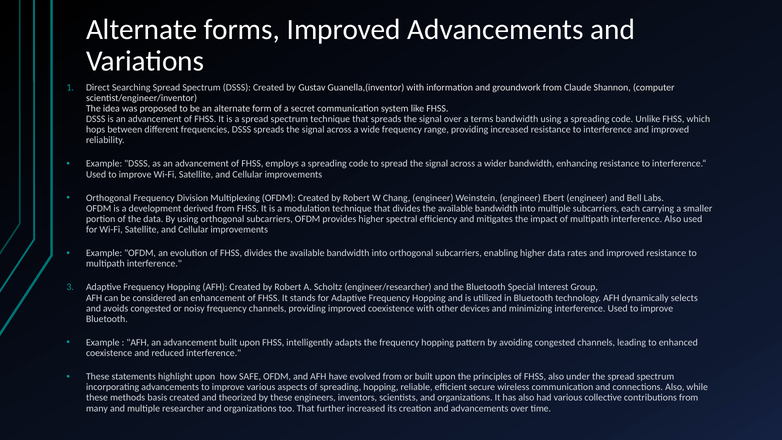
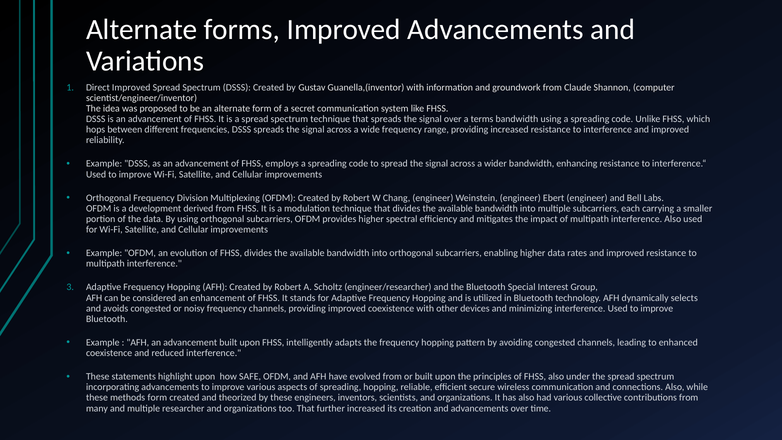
Direct Searching: Searching -> Improved (131, 87)
methods basis: basis -> form (157, 398)
